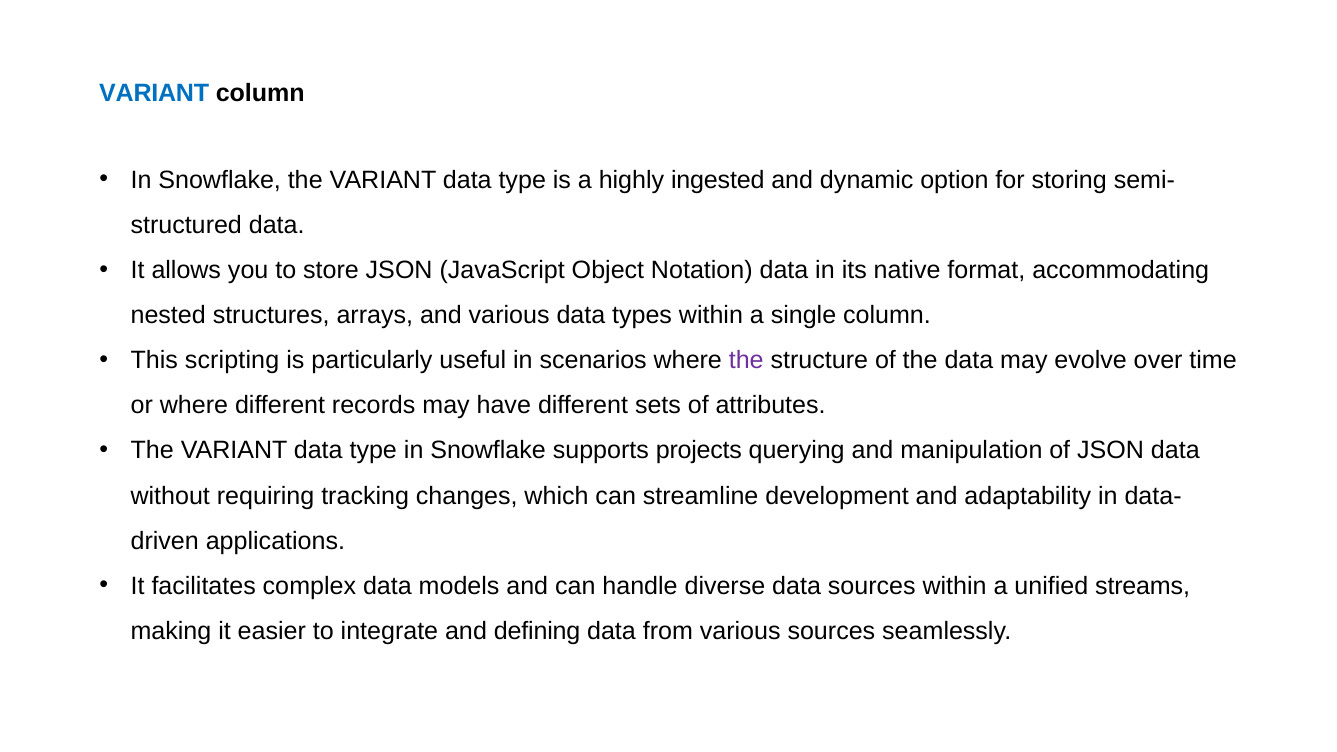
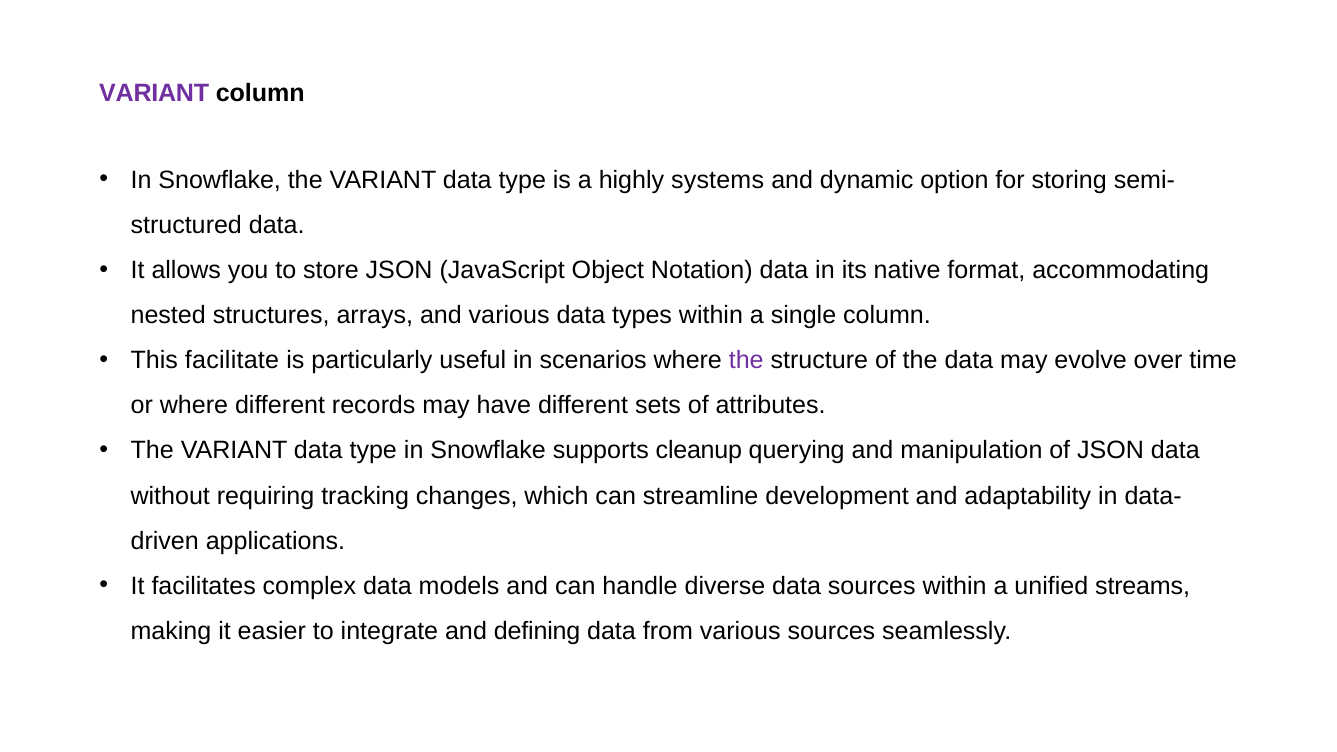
VARIANT colour: blue -> purple (154, 93)
ingested: ingested -> systems (718, 180)
scripting: scripting -> facilitate (232, 360)
projects: projects -> cleanup (699, 451)
